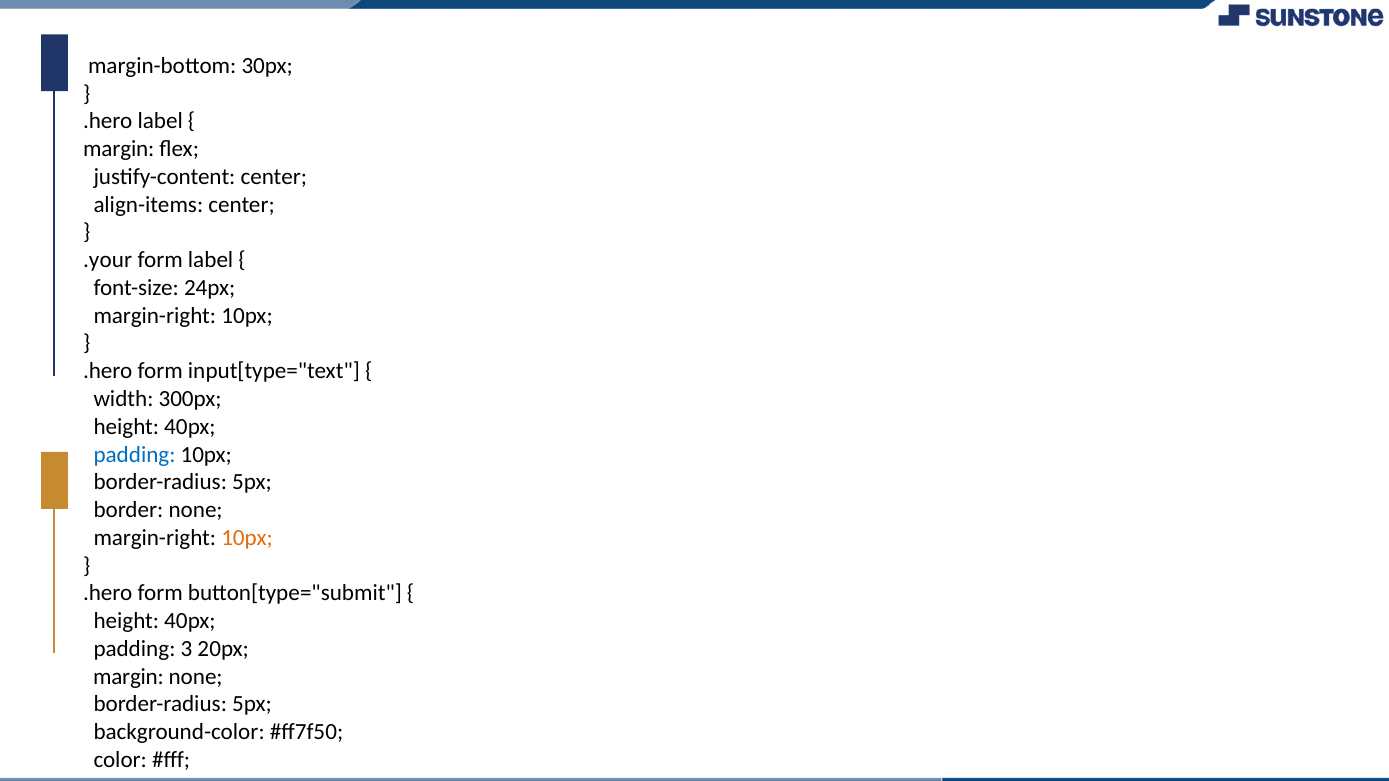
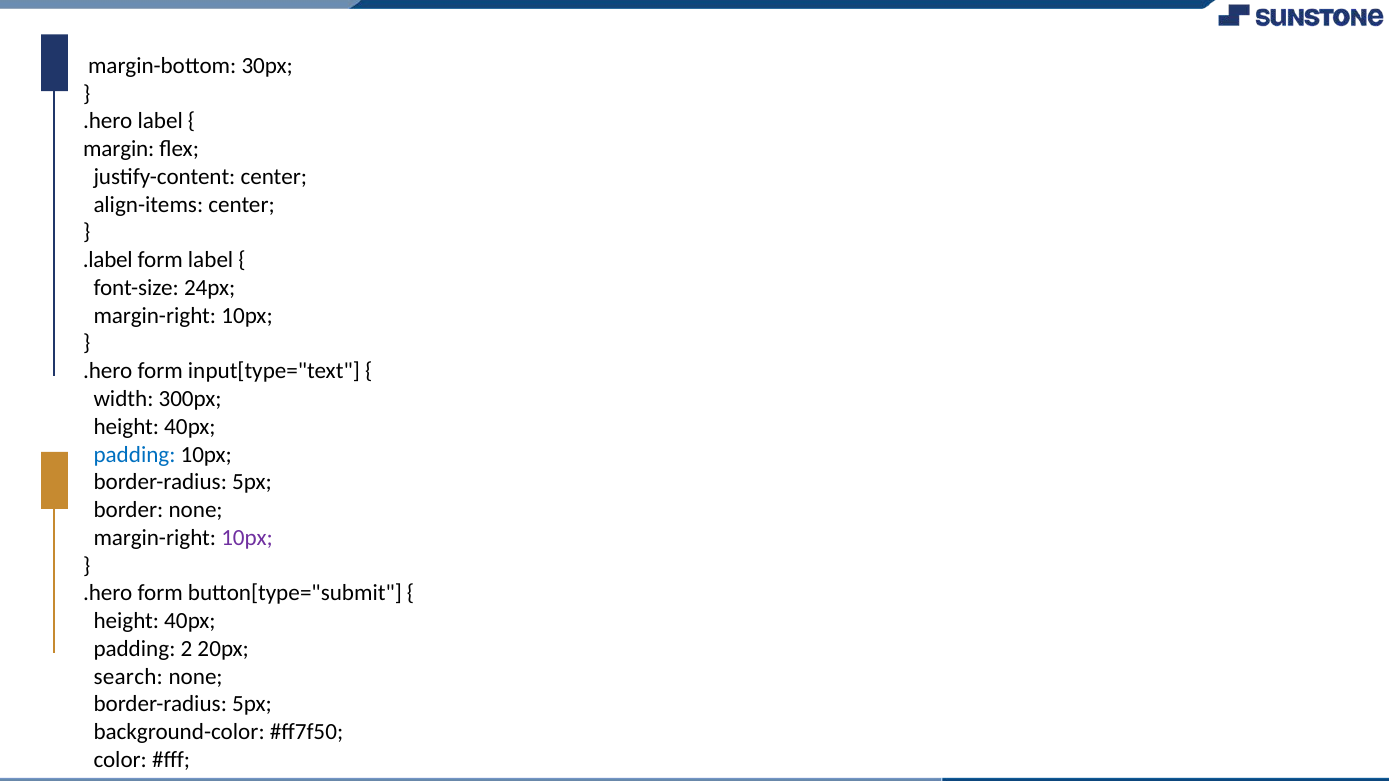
.your: .your -> .label (108, 260)
10px colour: orange -> purple (247, 538)
3: 3 -> 2 (186, 649)
margin: margin -> search (128, 677)
